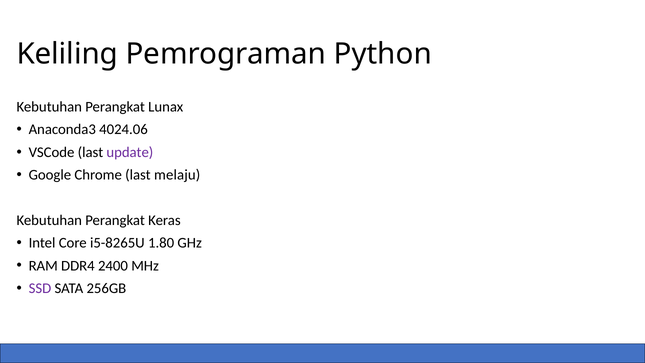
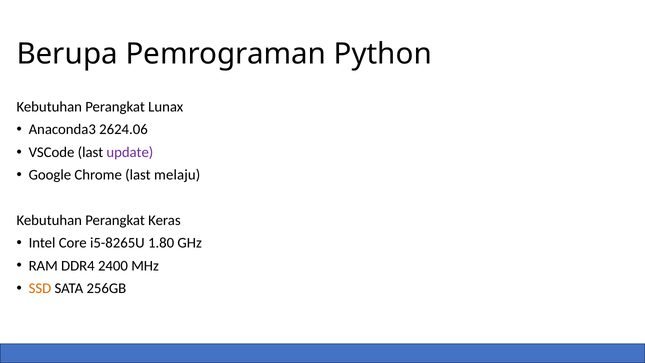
Keliling: Keliling -> Berupa (67, 54)
4024.06: 4024.06 -> 2624.06 (123, 130)
SSD colour: purple -> orange (40, 288)
